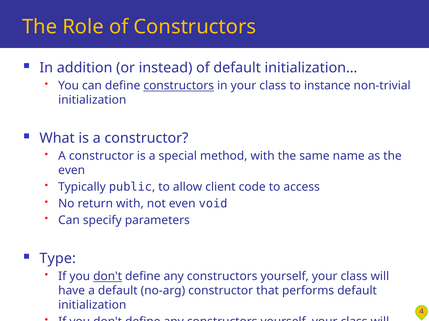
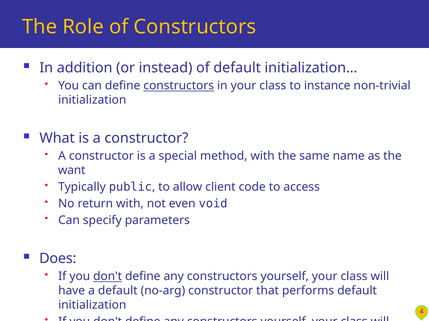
even: even -> want (72, 171)
Type: Type -> Does (58, 259)
